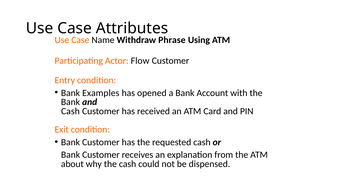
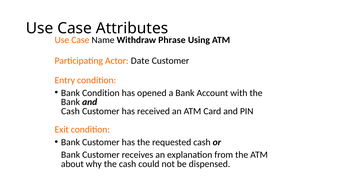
Flow: Flow -> Date (140, 61)
Bank Examples: Examples -> Condition (101, 93)
